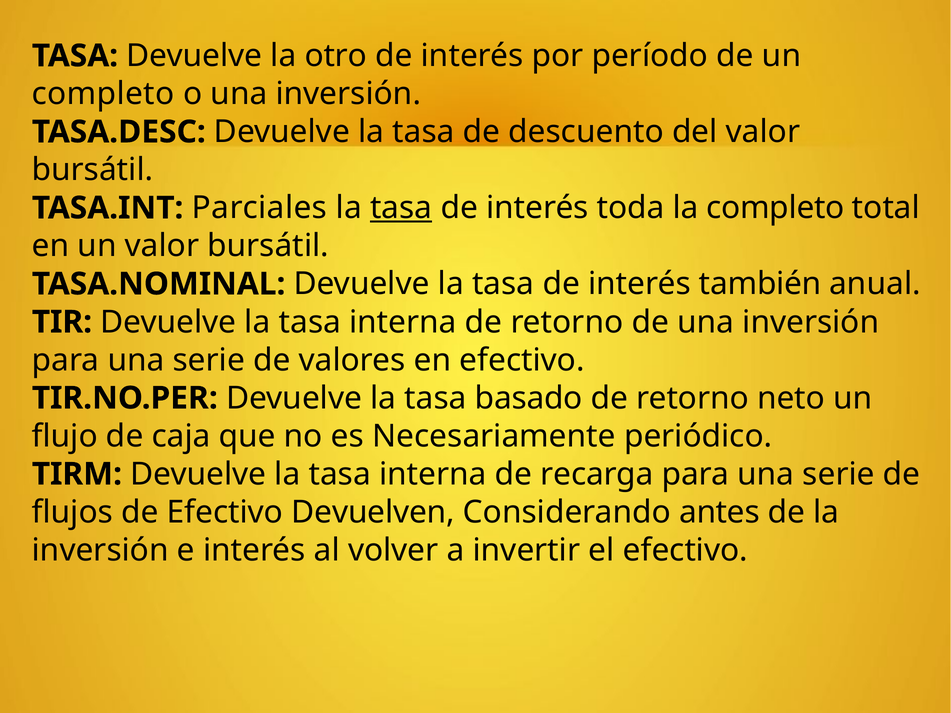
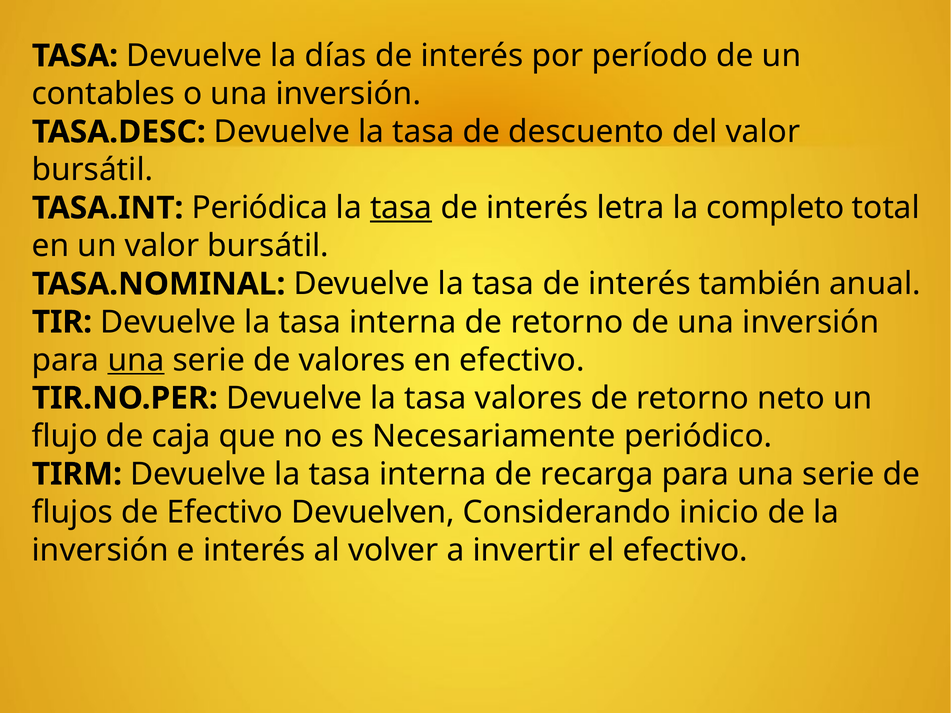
otro: otro -> días (336, 56)
completo: completo -> contables (103, 94)
Parciales: Parciales -> Periódica (260, 208)
toda: toda -> letra (631, 208)
una underline: none -> present (136, 360)
tasa basado: basado -> valores (529, 398)
antes: antes -> inicio (719, 512)
